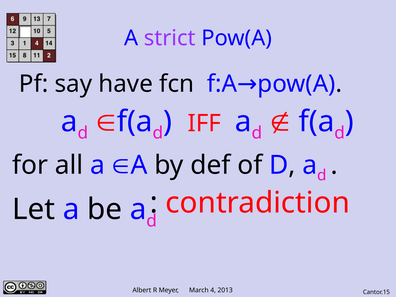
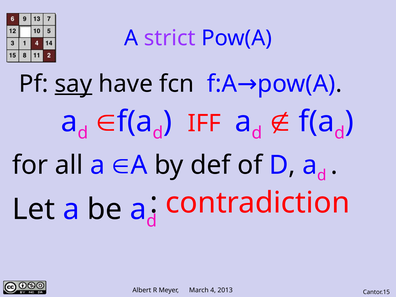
say underline: none -> present (73, 84)
